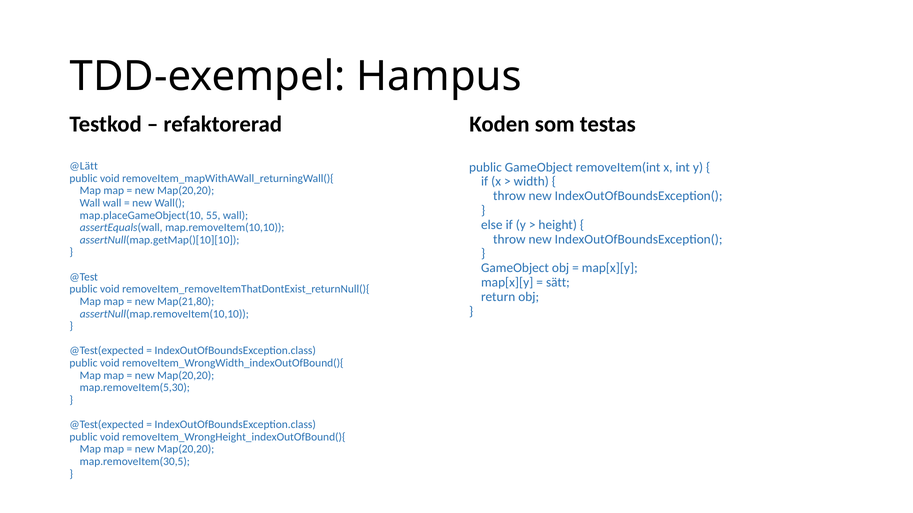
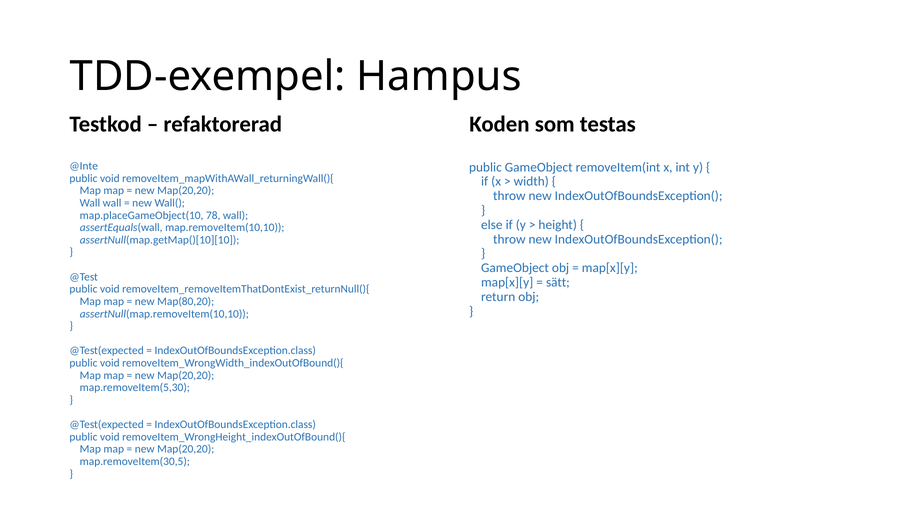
@Lätt: @Lätt -> @Inte (84, 166)
55: 55 -> 78 (213, 216)
Map(21,80: Map(21,80 -> Map(80,20 (186, 302)
